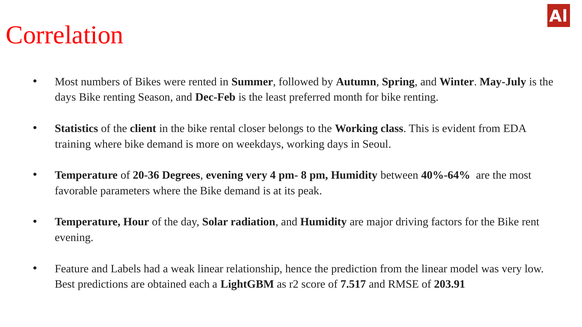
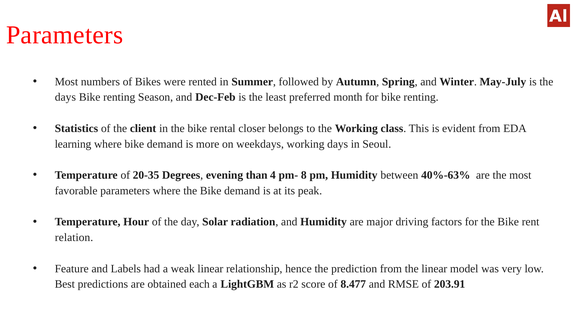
Correlation: Correlation -> Parameters (65, 35)
training: training -> learning (73, 144)
20-36: 20-36 -> 20-35 (146, 175)
evening very: very -> than (257, 175)
40%-64%: 40%-64% -> 40%-63% (446, 175)
evening: evening -> relation (74, 238)
7.517: 7.517 -> 8.477 (353, 285)
